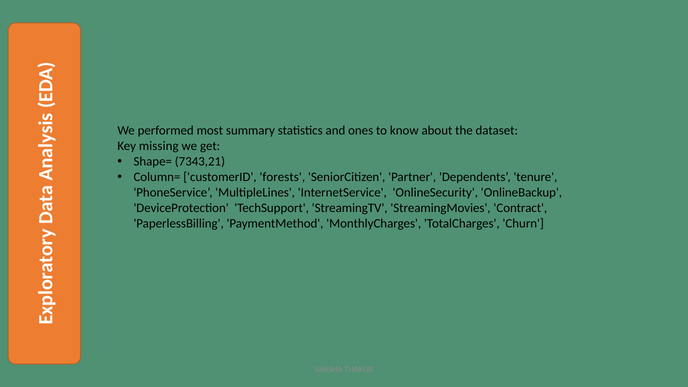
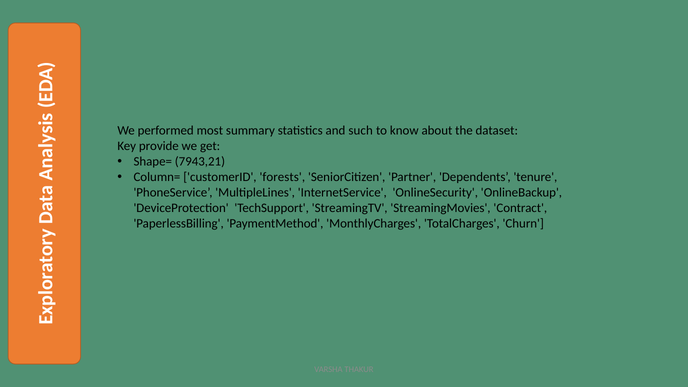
ones: ones -> such (361, 131)
missing: missing -> provide (159, 146)
7343,21: 7343,21 -> 7943,21 (200, 162)
